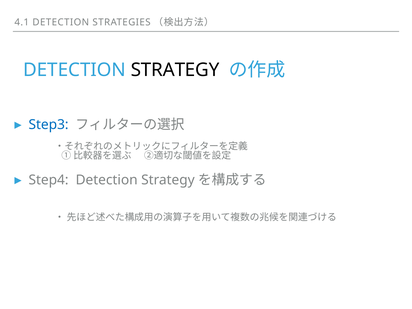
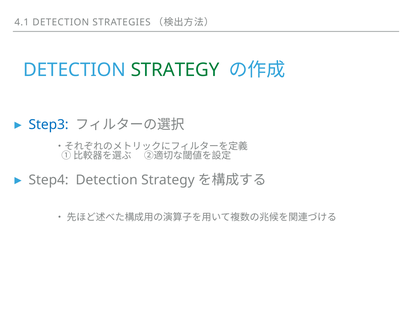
STRATEGY colour: black -> green (175, 70)
